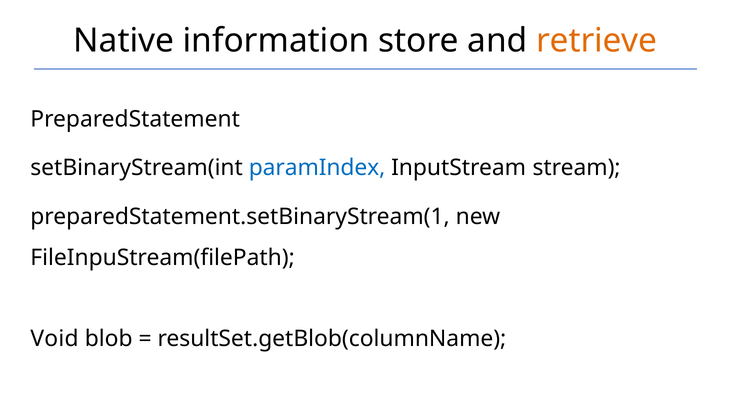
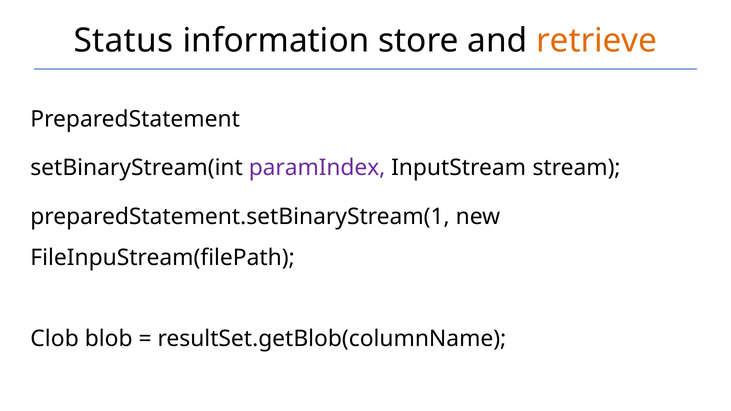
Native: Native -> Status (124, 41)
paramIndex colour: blue -> purple (317, 168)
Void: Void -> Clob (55, 339)
